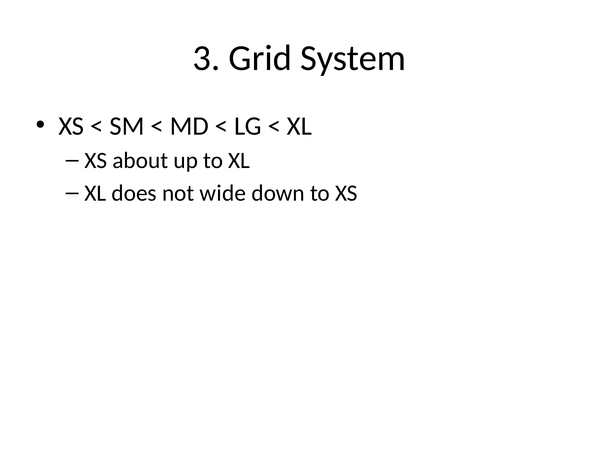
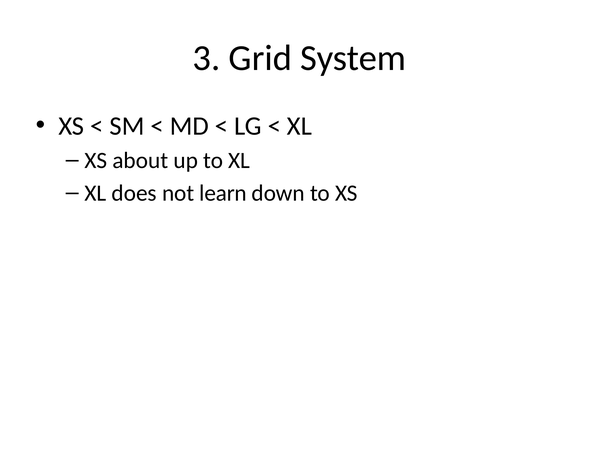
wide: wide -> learn (223, 193)
